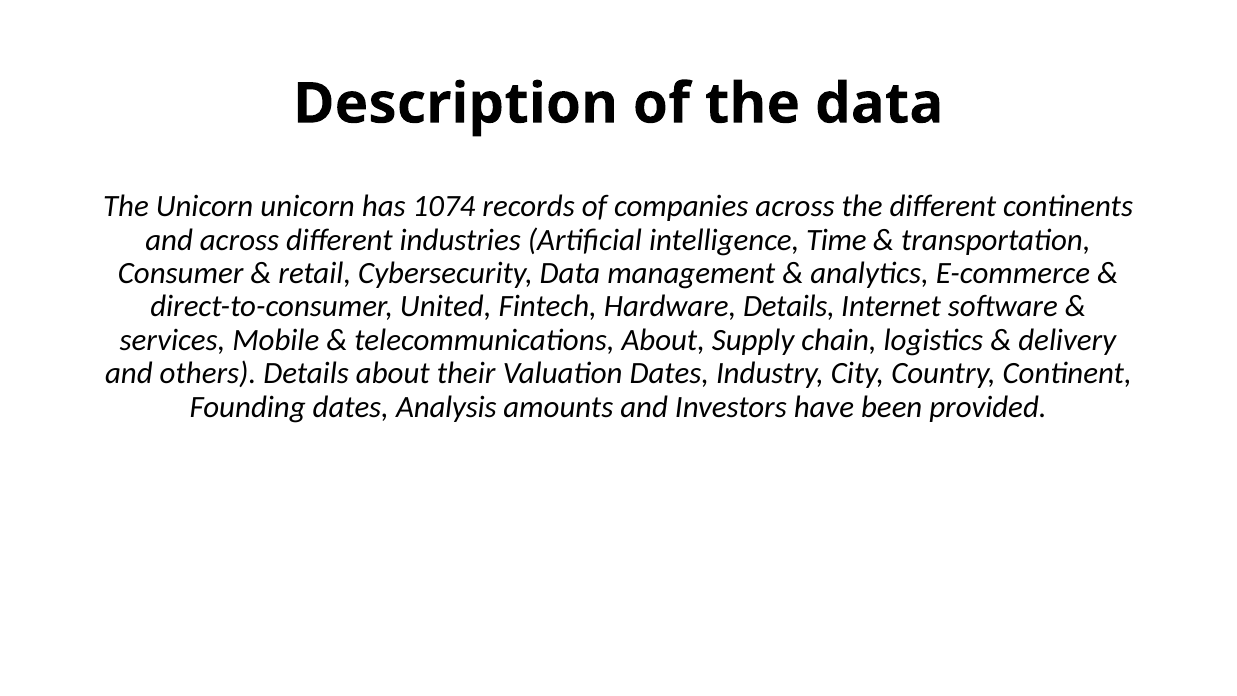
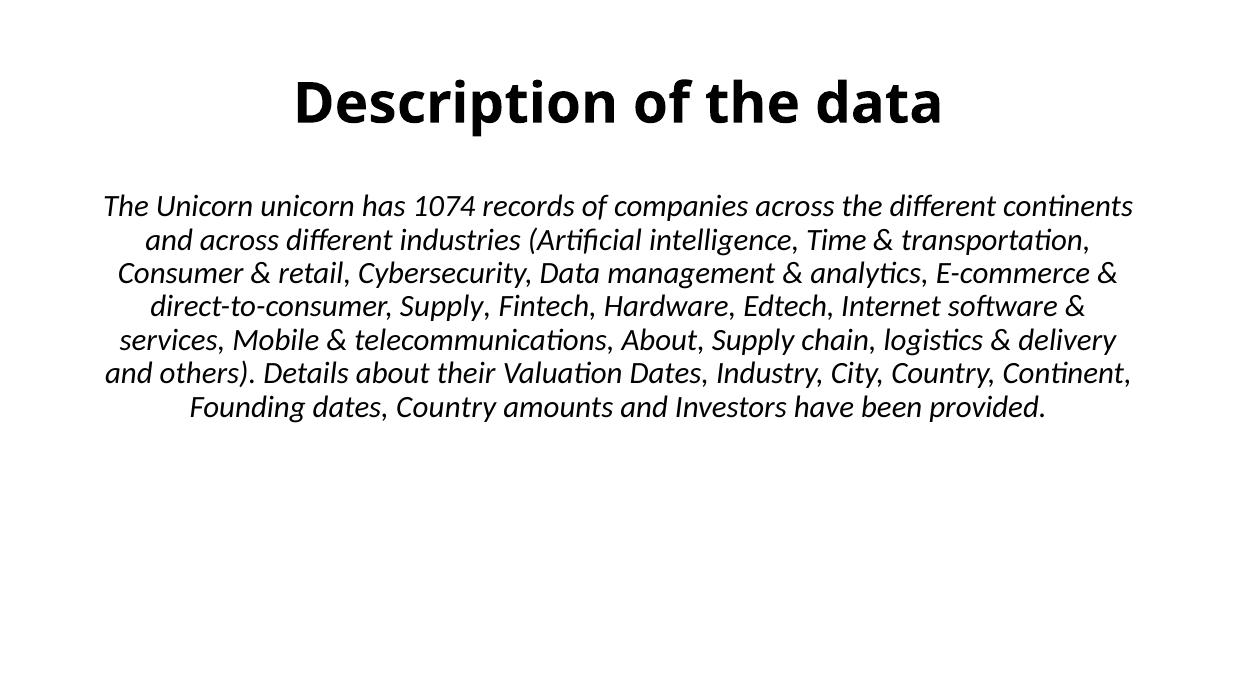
direct-to-consumer United: United -> Supply (446, 307)
Hardware Details: Details -> Edtech (789, 307)
dates Analysis: Analysis -> Country (446, 407)
